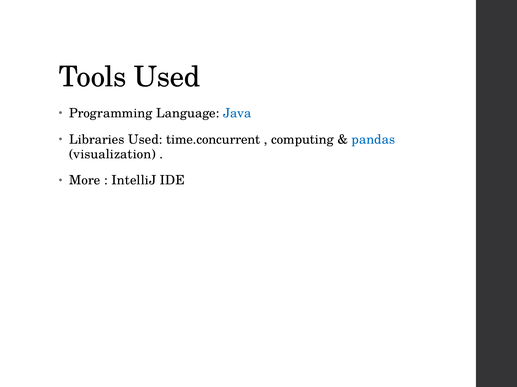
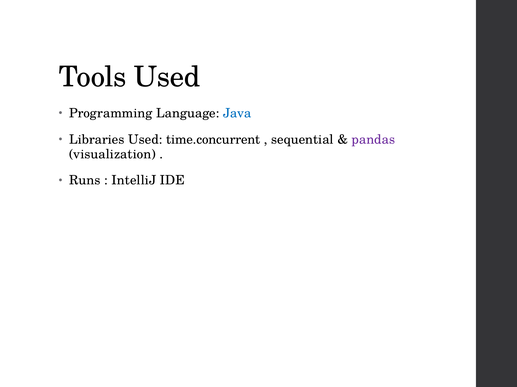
computing: computing -> sequential (302, 140)
pandas colour: blue -> purple (373, 140)
More: More -> Runs (85, 181)
